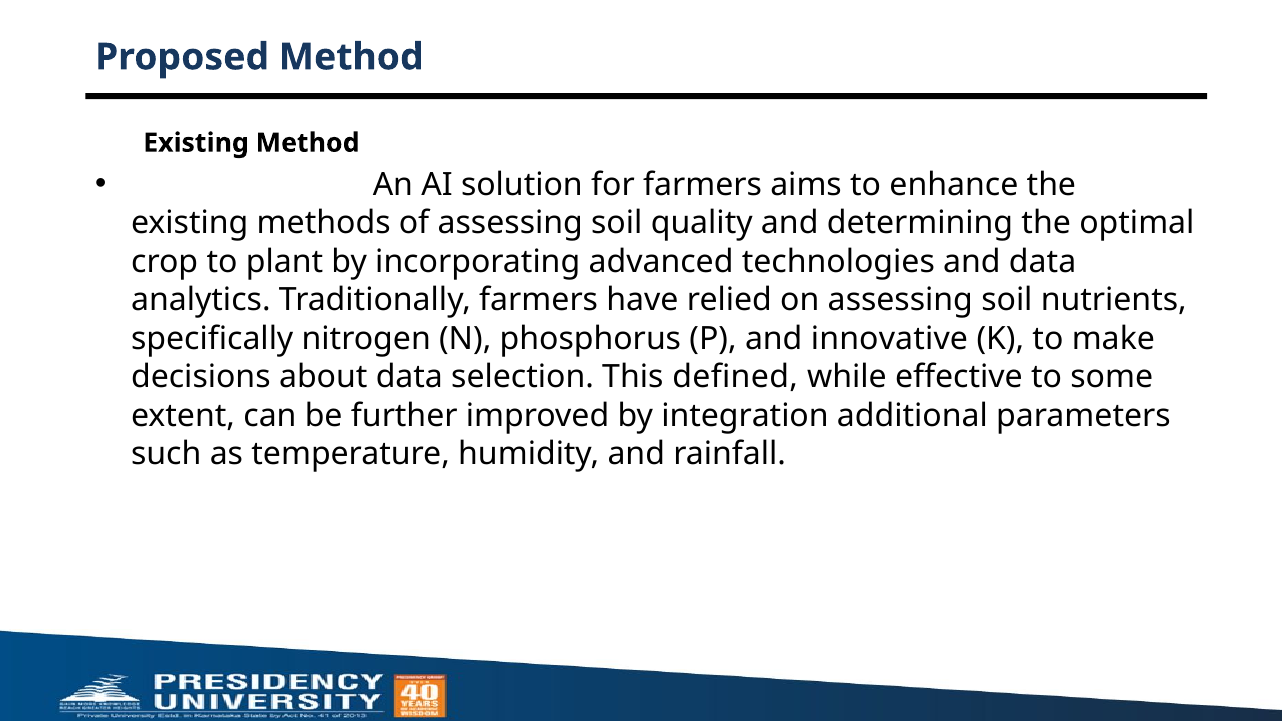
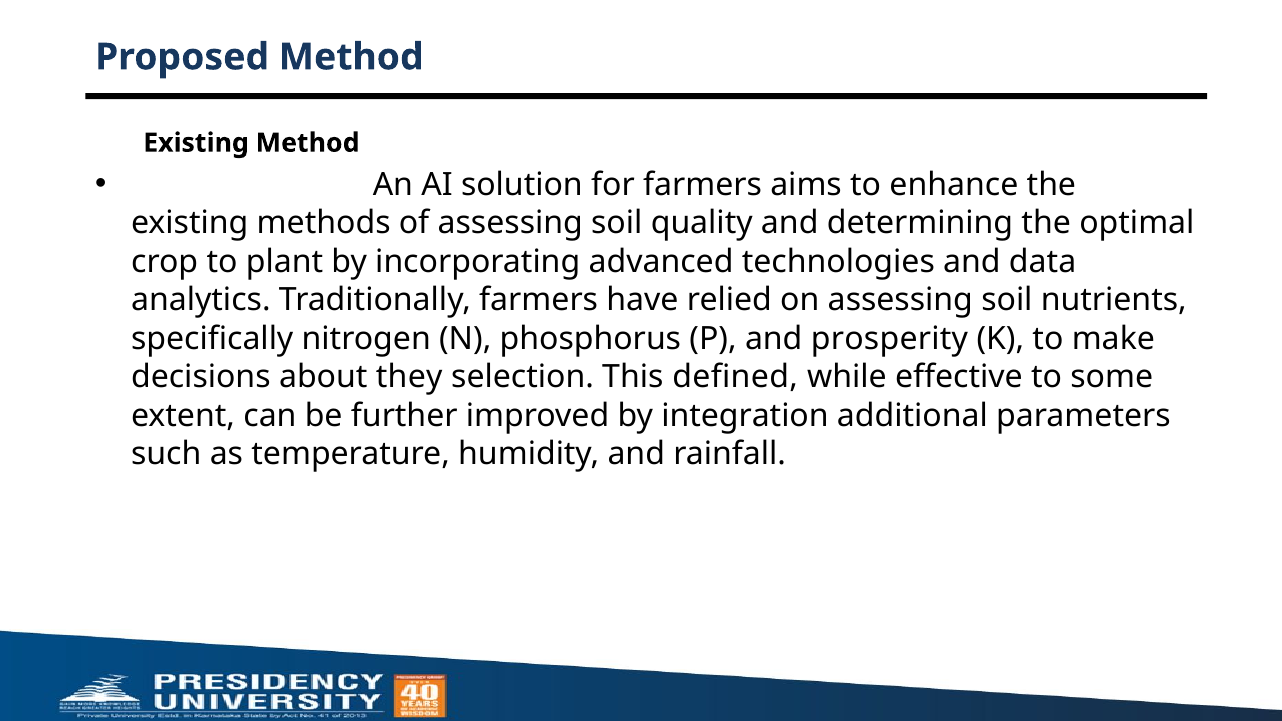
innovative: innovative -> prosperity (889, 339)
about data: data -> they (409, 377)
